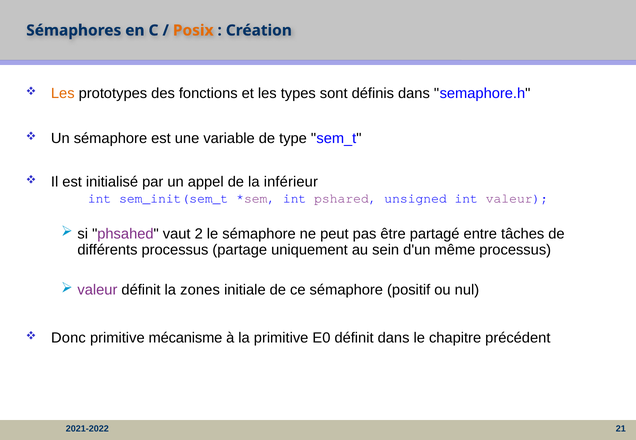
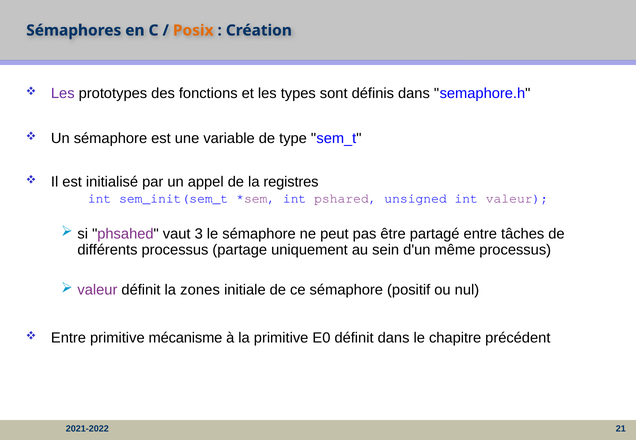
Les colour: orange -> purple (63, 93)
inférieur: inférieur -> registres (291, 182)
2: 2 -> 3 (199, 234)
Donc: Donc -> Entre (69, 338)
